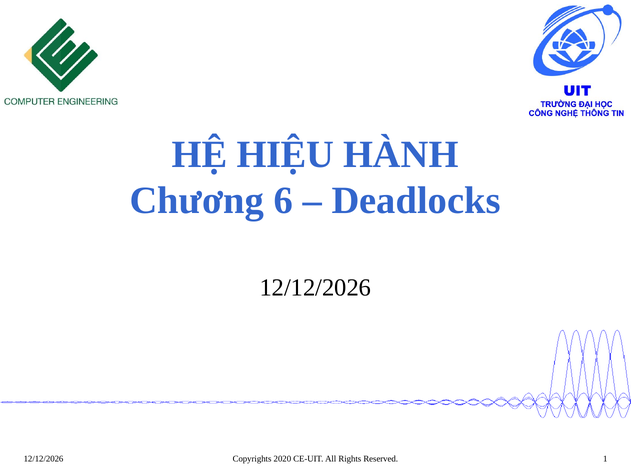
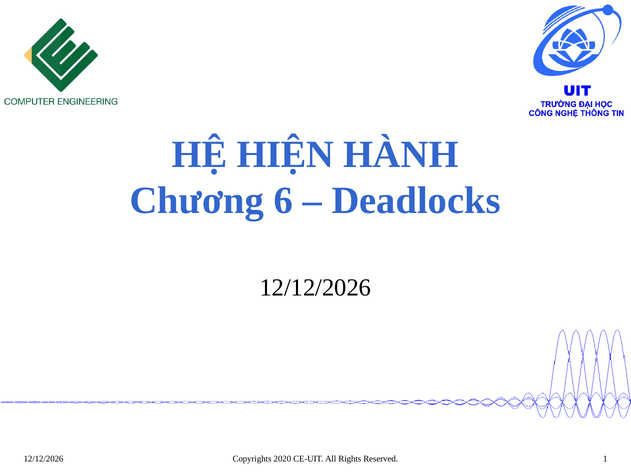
HIỆU: HIỆU -> HIỆN (285, 154)
